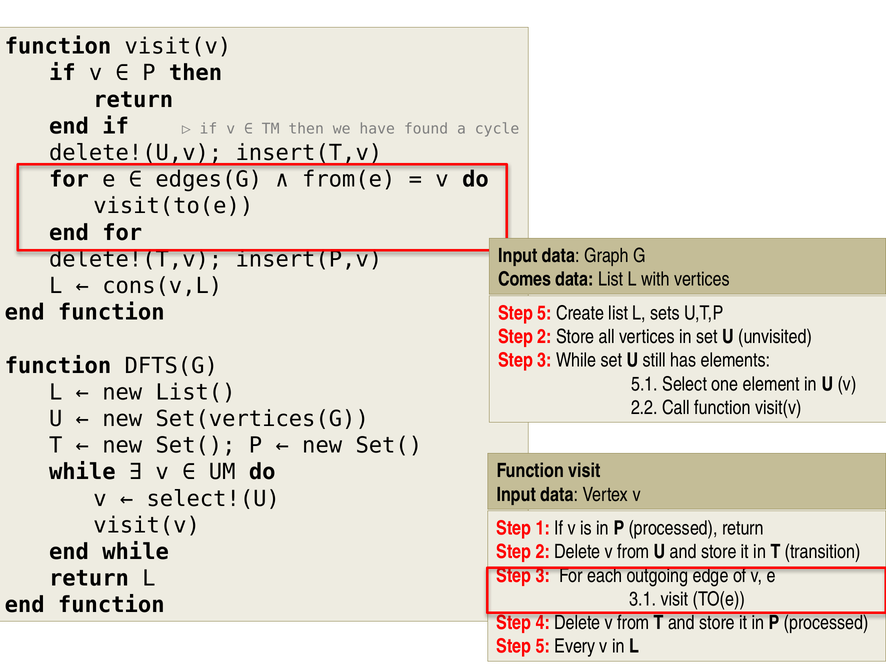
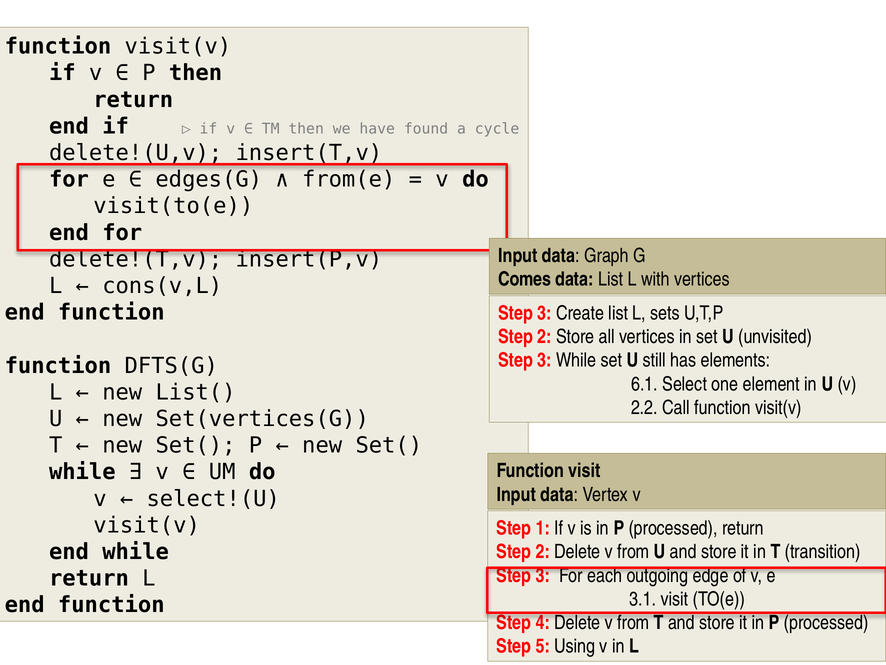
5: 5 -> 3 (545, 313)
5.1: 5.1 -> 6.1 (644, 384)
Every: Every -> Using (575, 646)
